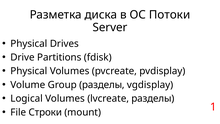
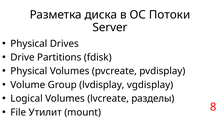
Group разделы: разделы -> lvdisplay (102, 85)
Строки: Строки -> Утилит (45, 112)
1: 1 -> 8 (213, 107)
